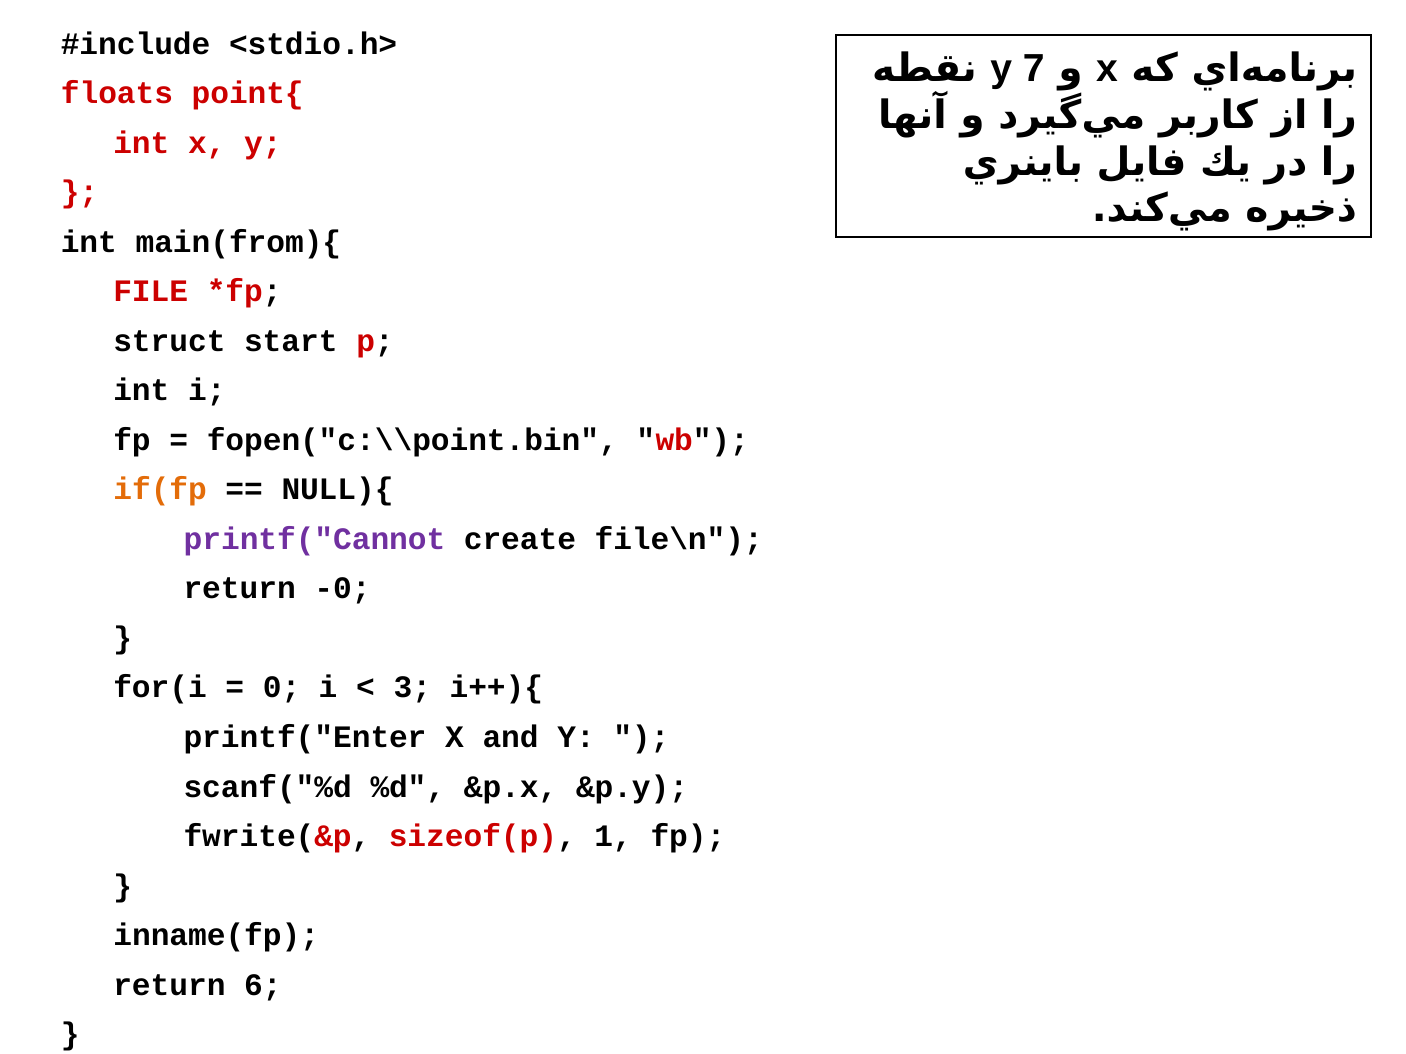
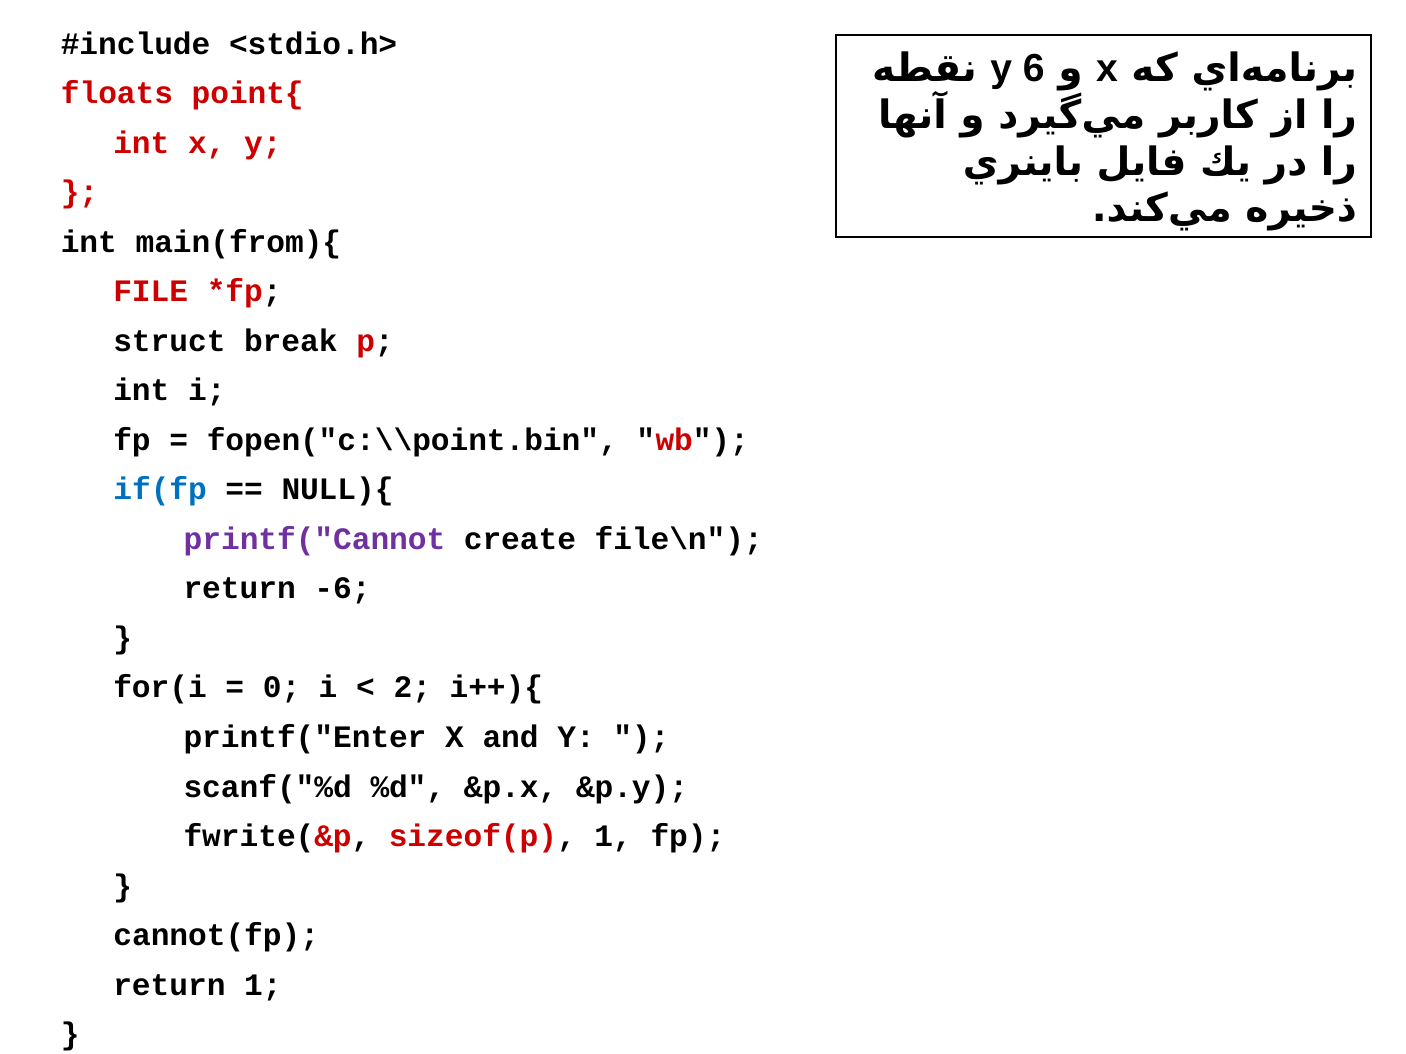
7: 7 -> 6 (1034, 68)
start: start -> break (291, 341)
if(fp colour: orange -> blue (160, 490)
-0: -0 -> -6 (342, 589)
3: 3 -> 2 (412, 688)
inname(fp: inname(fp -> cannot(fp (216, 936)
return 6: 6 -> 1 (263, 985)
